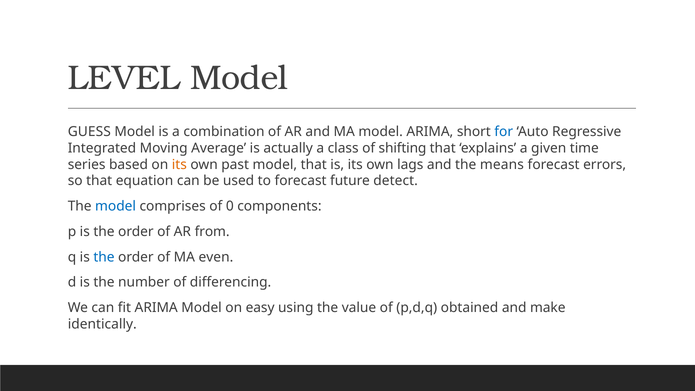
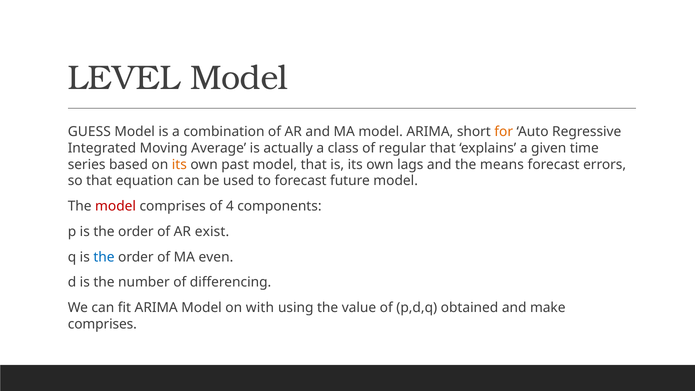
for colour: blue -> orange (504, 132)
shifting: shifting -> regular (402, 148)
future detect: detect -> model (396, 181)
model colour: blue -> red (116, 206)
0: 0 -> 4 (230, 206)
from: from -> exist (212, 232)
easy: easy -> with (260, 308)
identically: identically -> comprises (102, 324)
